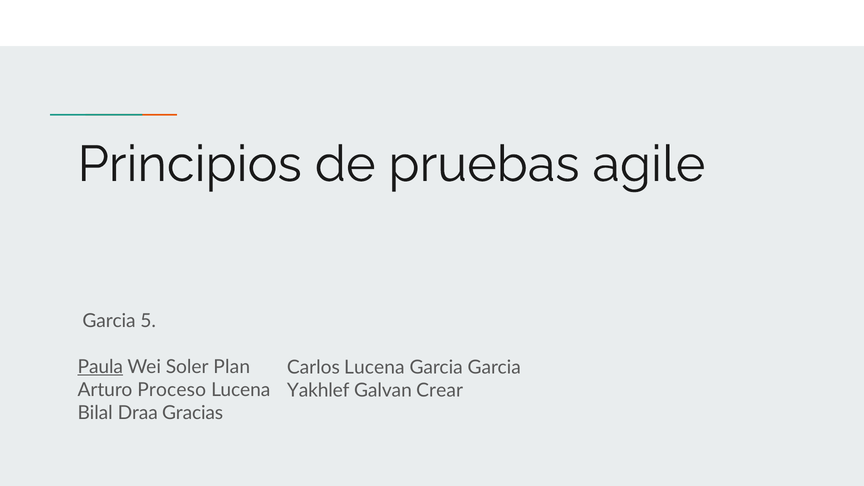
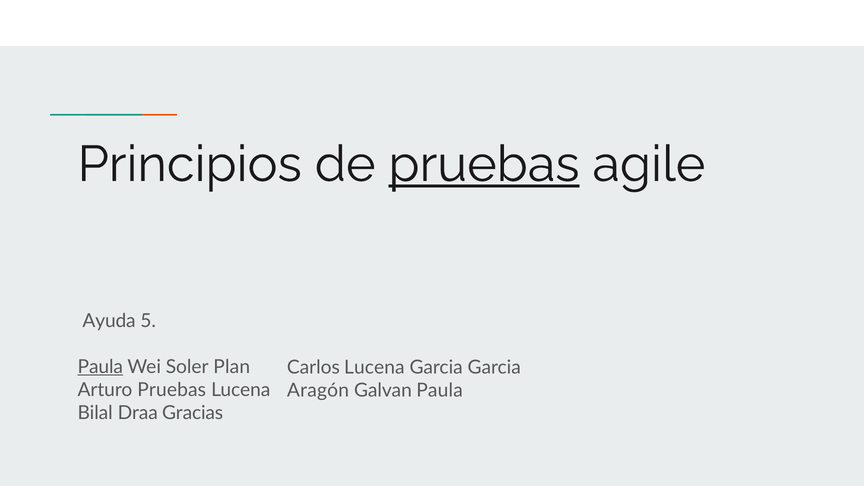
pruebas underline: none -> present (484, 164)
Garcia: Garcia -> Ayuda (109, 321)
Arturo Proceso: Proceso -> Pruebas (172, 390)
Yakhlef: Yakhlef -> Aragón (318, 390)
Galvan Crear: Crear -> Paula (440, 390)
